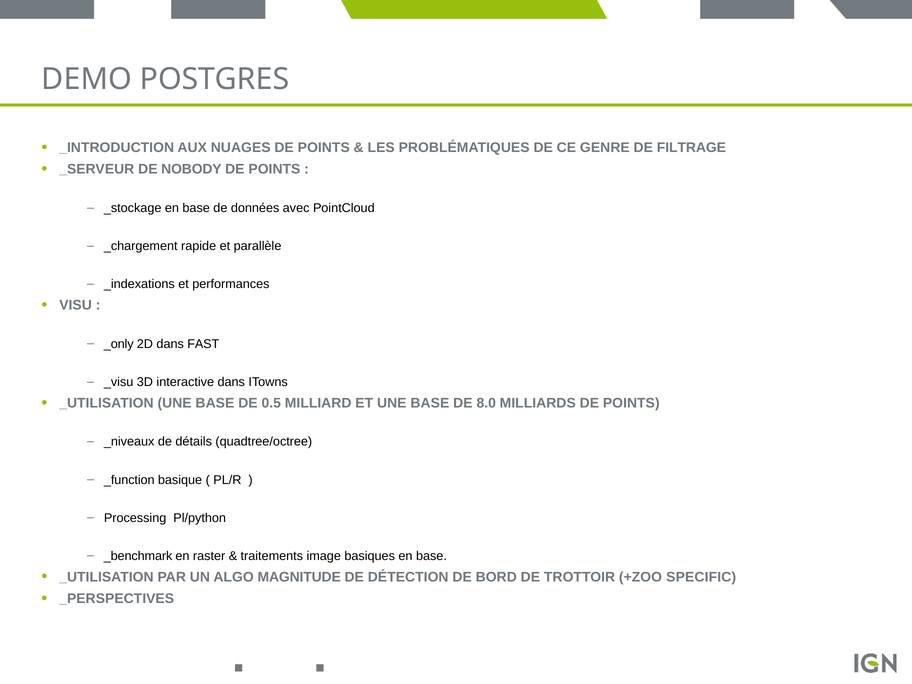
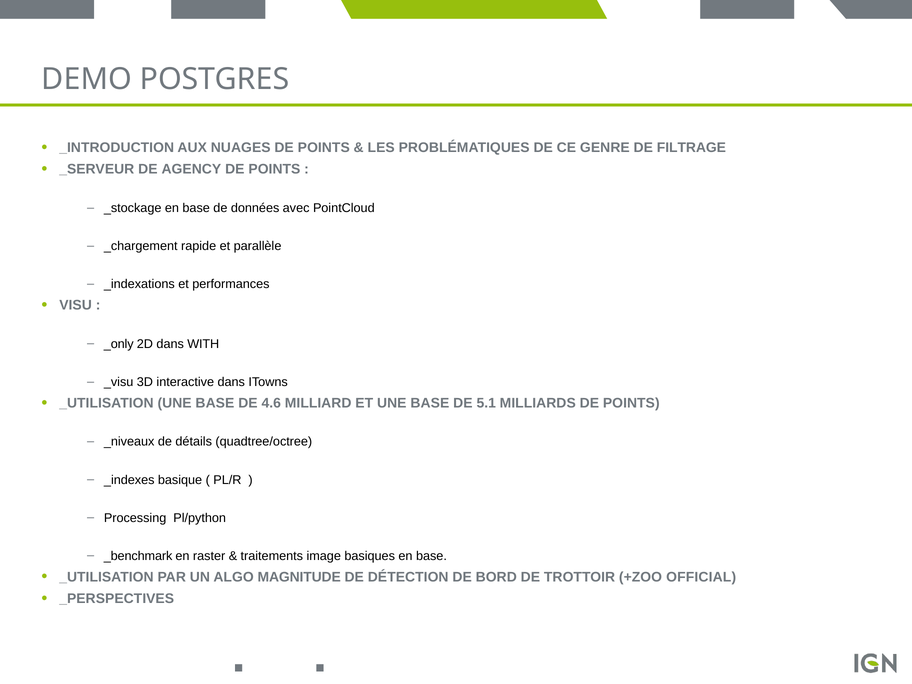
NOBODY: NOBODY -> AGENCY (191, 169)
FAST: FAST -> WITH (203, 344)
0.5: 0.5 -> 4.6 (271, 403)
8.0: 8.0 -> 5.1 (486, 403)
_function: _function -> _indexes (129, 480)
SPECIFIC: SPECIFIC -> OFFICIAL (701, 577)
